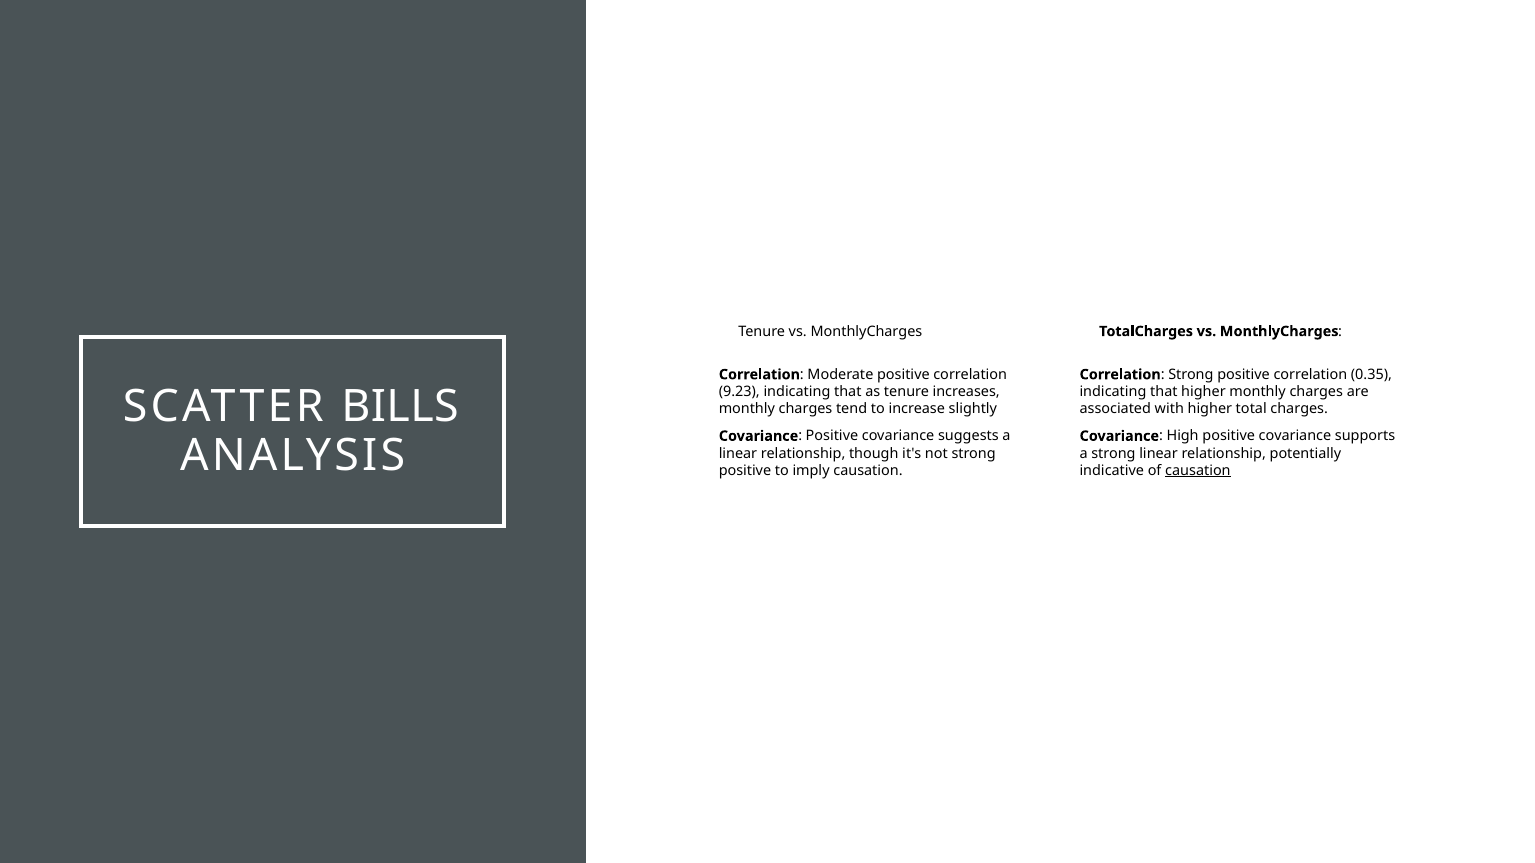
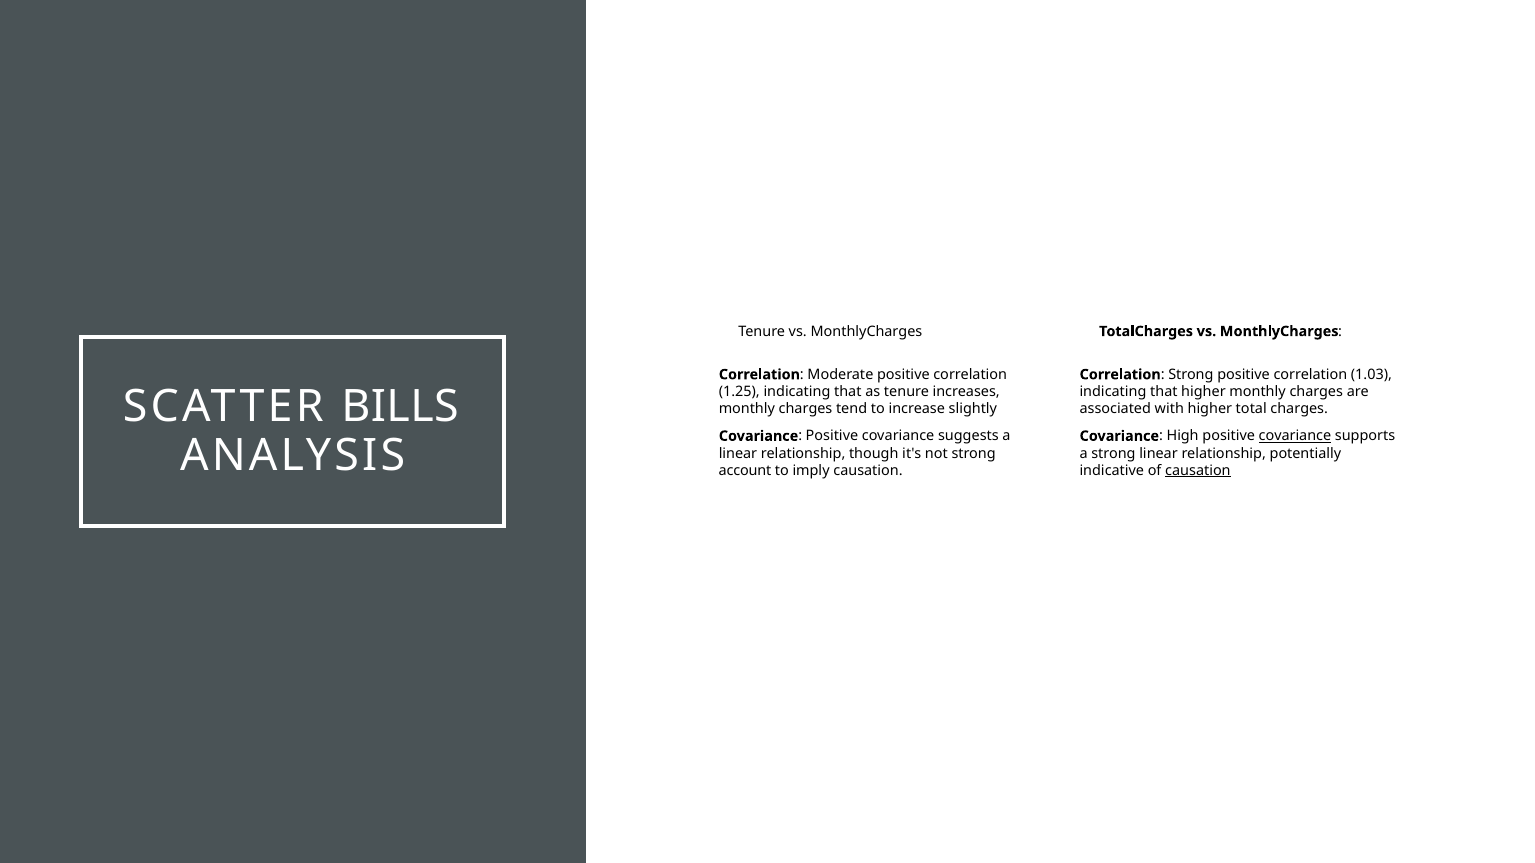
0.35: 0.35 -> 1.03 (1371, 375)
9.23: 9.23 -> 1.25 (739, 392)
covariance underline: none -> present (1295, 436)
positive: positive -> account (745, 471)
